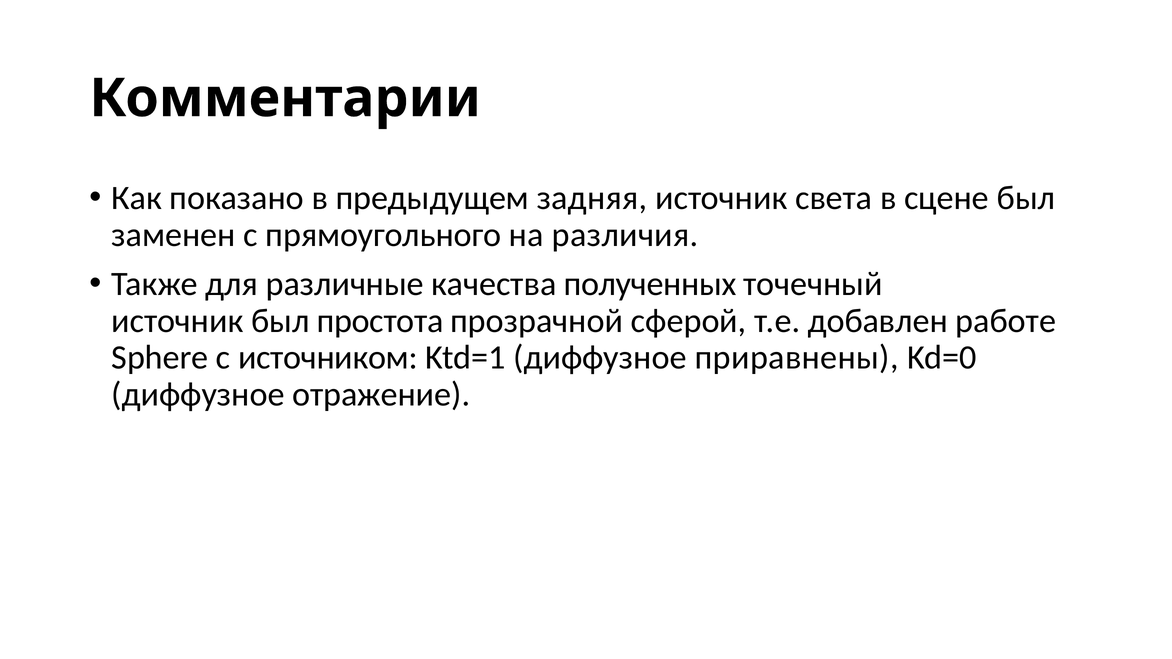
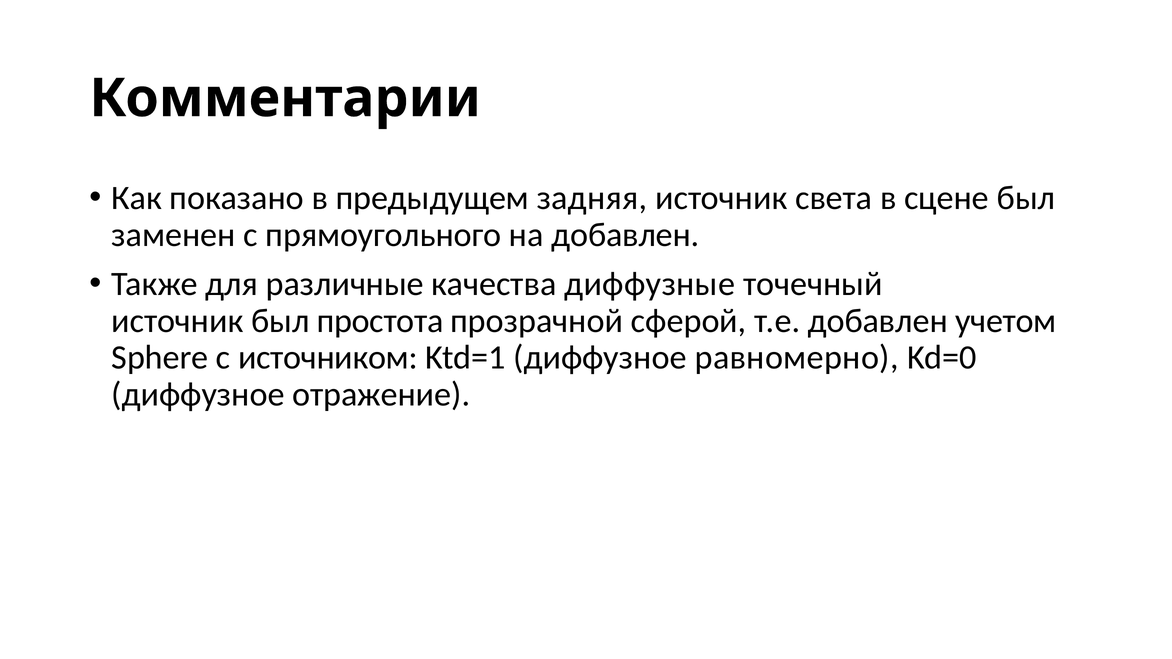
на различия: различия -> добавлен (625, 235)
полученных: полученных -> диффузные (650, 284)
работе: работе -> учетом (1006, 321)
приравнены: приравнены -> равномерно (797, 358)
